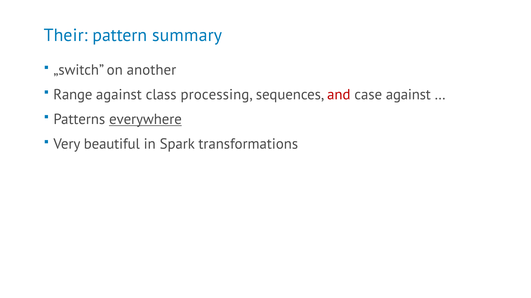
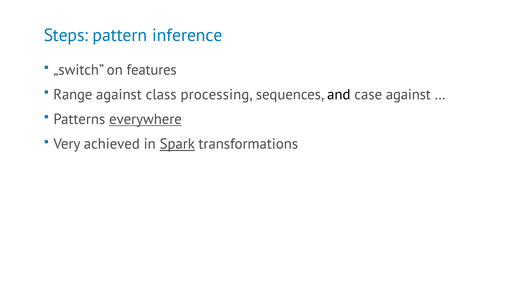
Their: Their -> Steps (66, 35)
summary: summary -> inference (187, 35)
another: another -> features (152, 70)
and colour: red -> black (339, 95)
beautiful: beautiful -> achieved (112, 144)
Spark underline: none -> present (177, 144)
